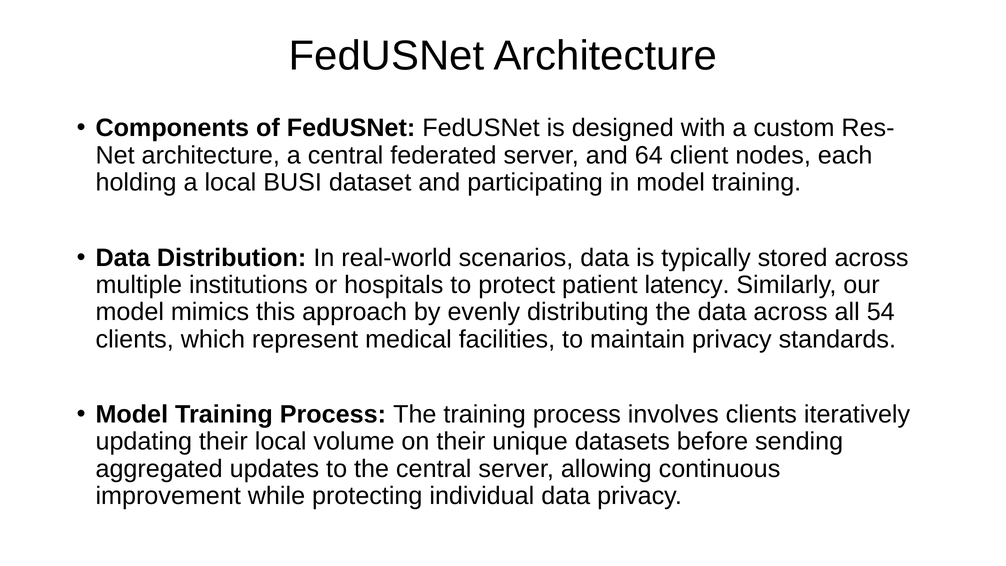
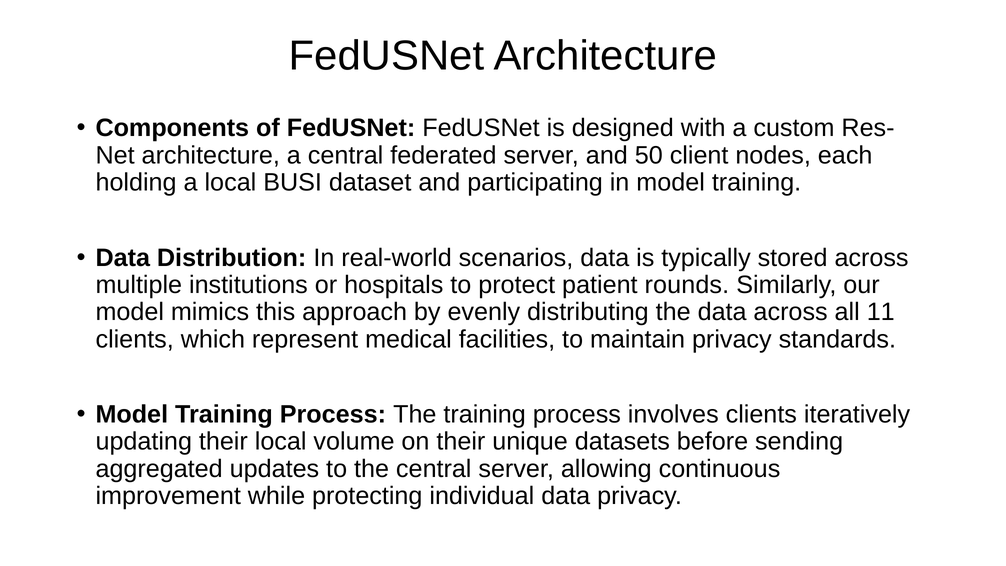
64: 64 -> 50 (649, 155)
latency: latency -> rounds (687, 285)
54: 54 -> 11 (881, 312)
